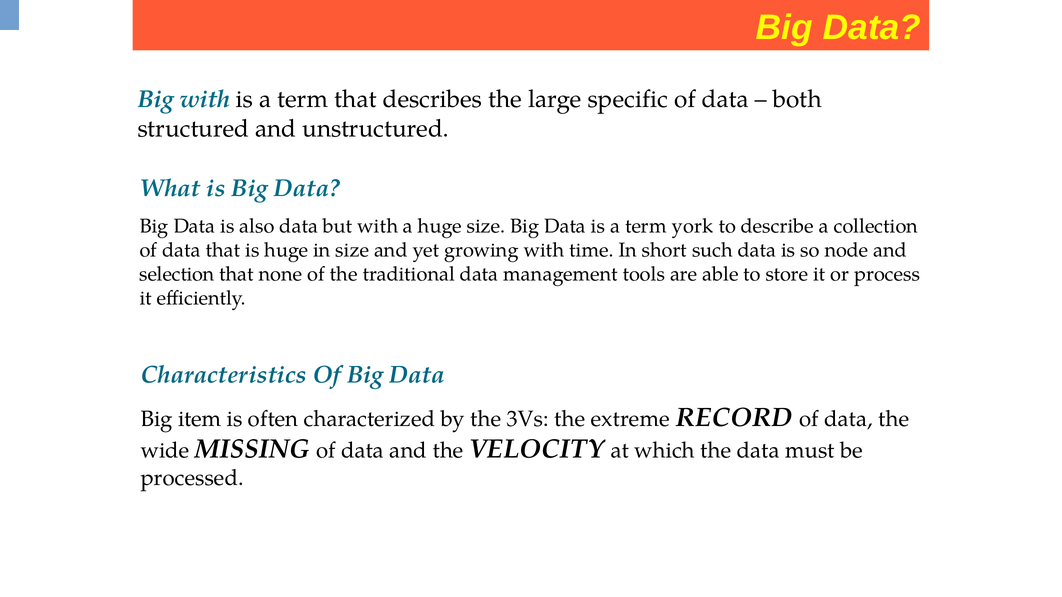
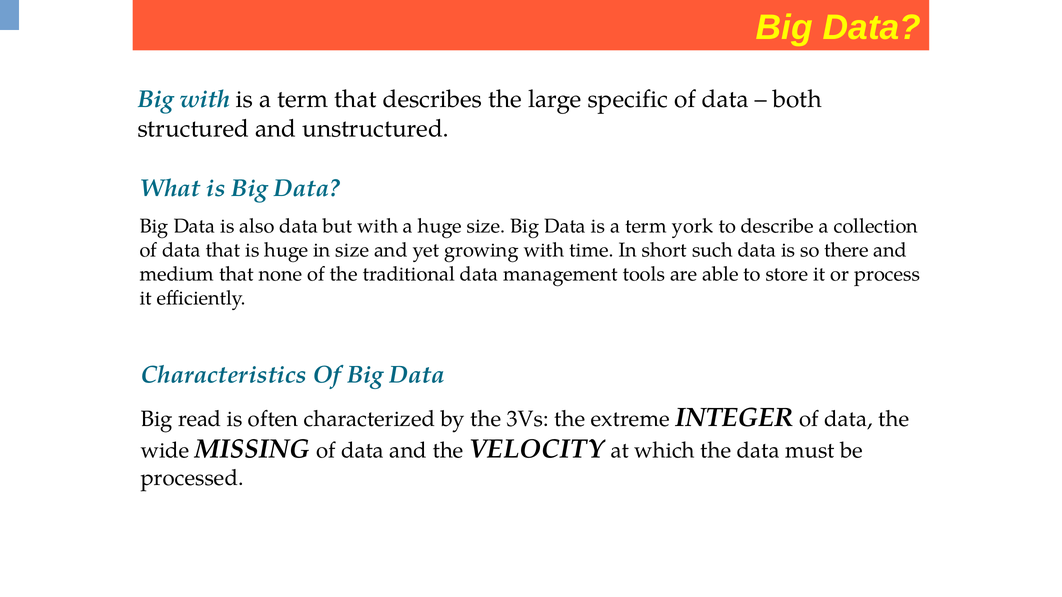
node: node -> there (847, 250)
selection: selection -> medium (177, 274)
item: item -> read (200, 419)
RECORD: RECORD -> INTEGER (734, 418)
